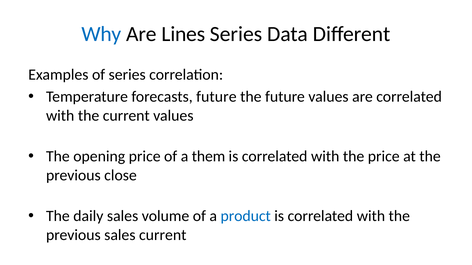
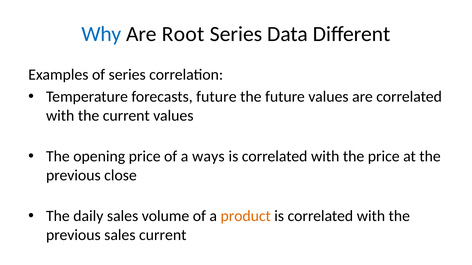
Lines: Lines -> Root (183, 34)
them: them -> ways (208, 157)
product colour: blue -> orange (246, 216)
